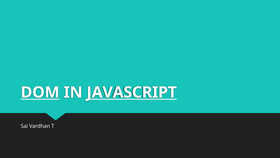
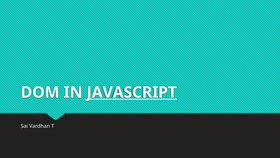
DOM underline: present -> none (40, 92)
